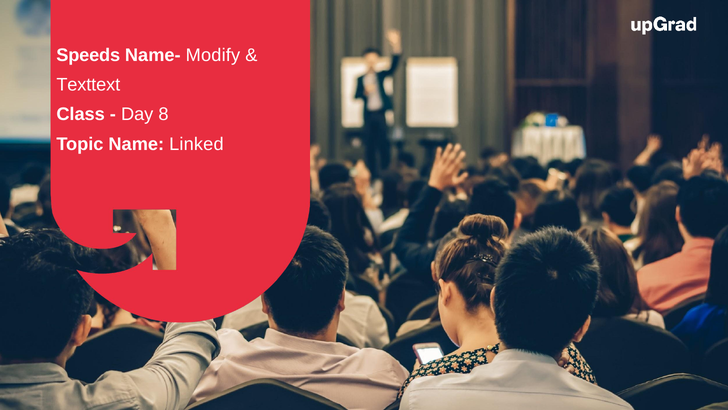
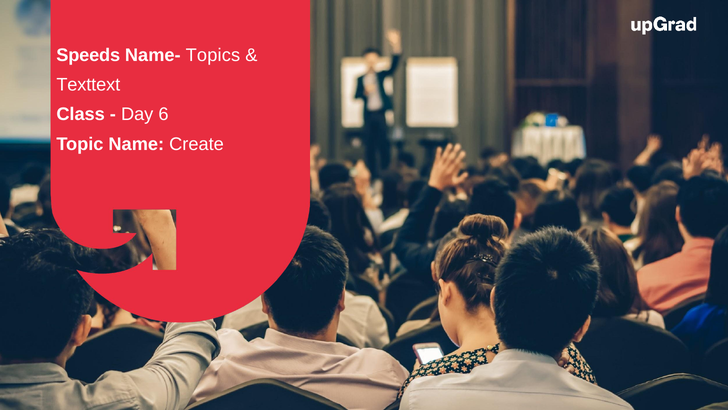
Modify: Modify -> Topics (213, 55)
8: 8 -> 6 (163, 114)
Linked: Linked -> Create (197, 144)
